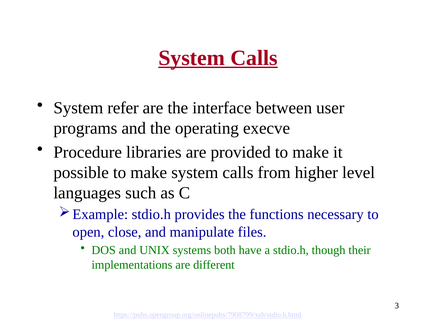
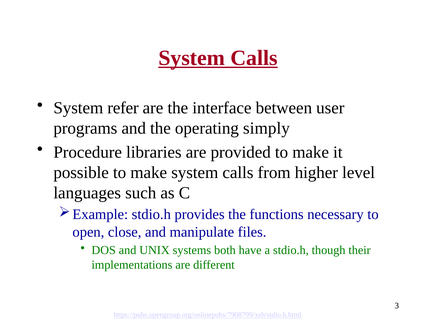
execve: execve -> simply (266, 128)
